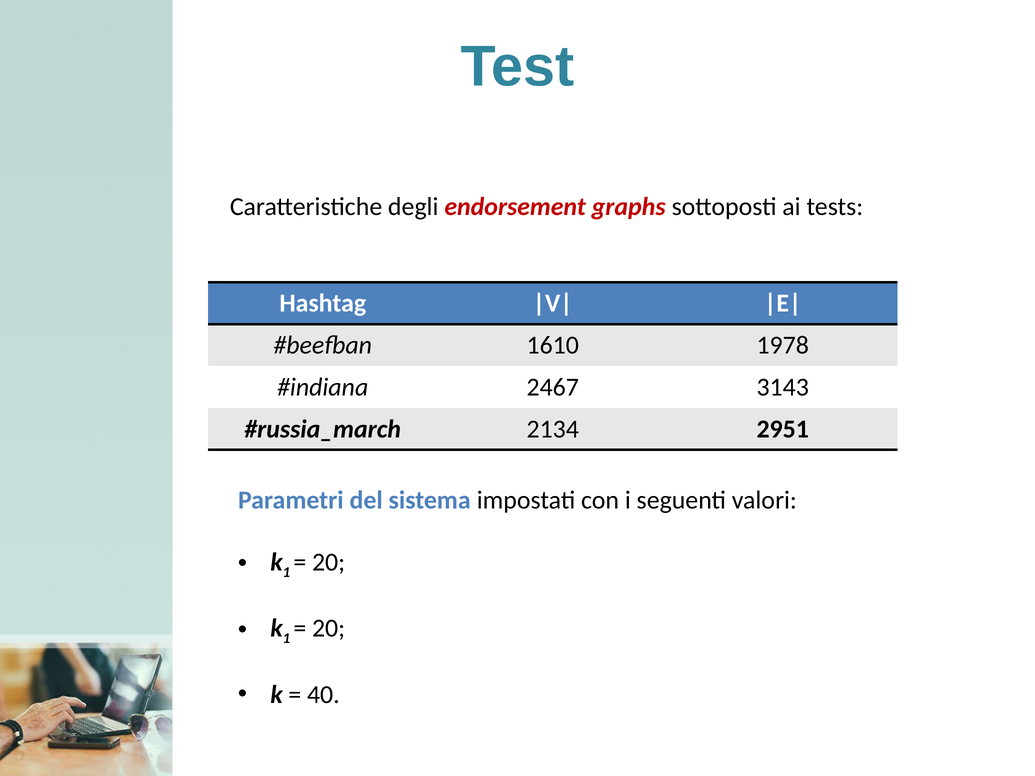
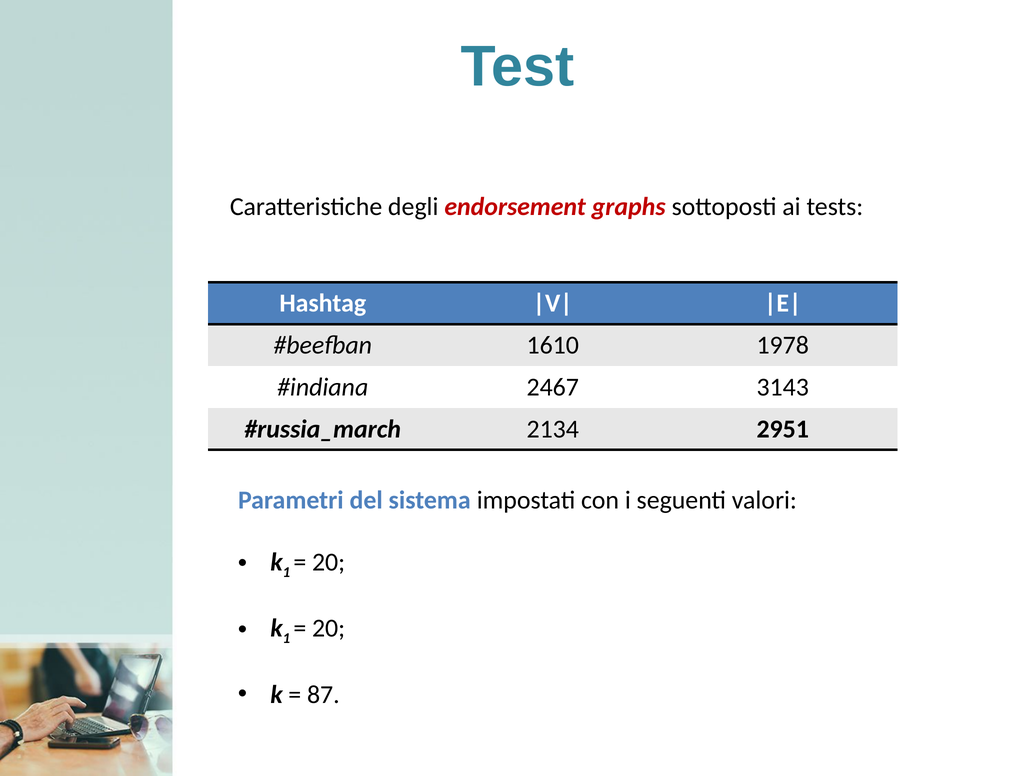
40: 40 -> 87 (323, 695)
